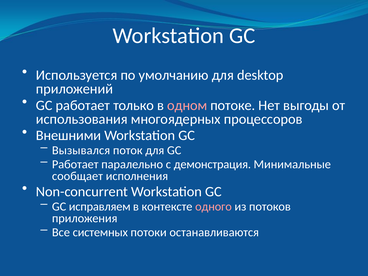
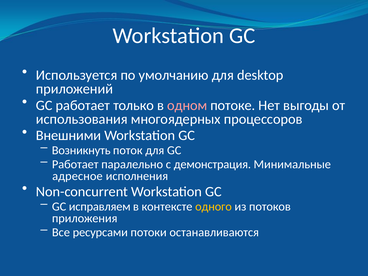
Вызывался: Вызывался -> Возникнуть (81, 150)
сообщает: сообщает -> адресное (77, 176)
одного colour: pink -> yellow (213, 206)
системных: системных -> ресурсами (100, 232)
